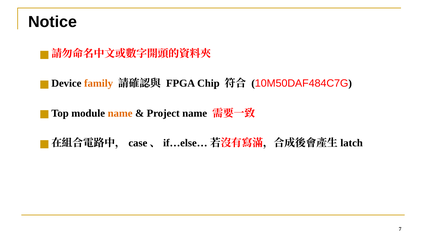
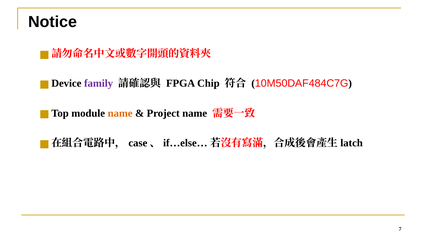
family colour: orange -> purple (99, 84)
